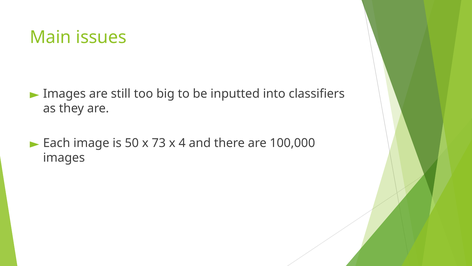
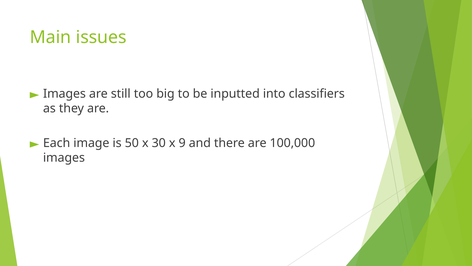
73: 73 -> 30 (159, 143)
4: 4 -> 9 (182, 143)
